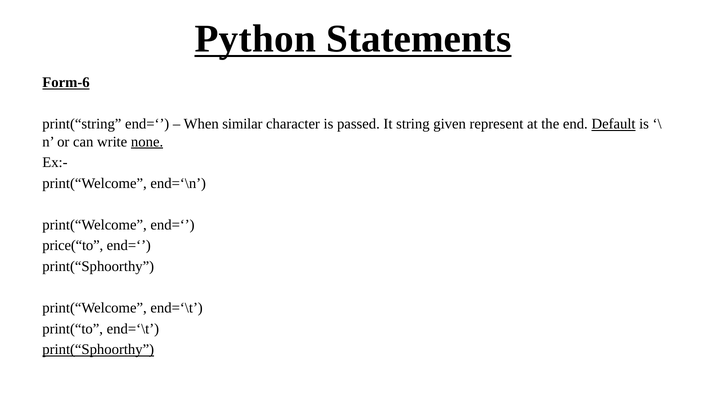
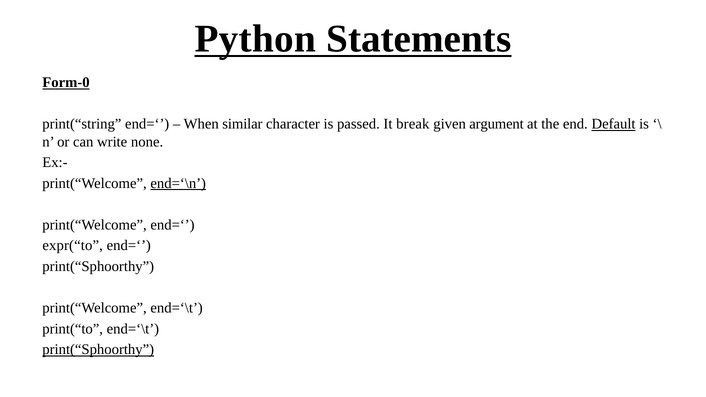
Form-6: Form-6 -> Form-0 (66, 83)
string: string -> break (413, 124)
represent: represent -> argument (497, 124)
none underline: present -> none (147, 142)
end=‘\n underline: none -> present (178, 183)
price(“to: price(“to -> expr(“to (73, 246)
